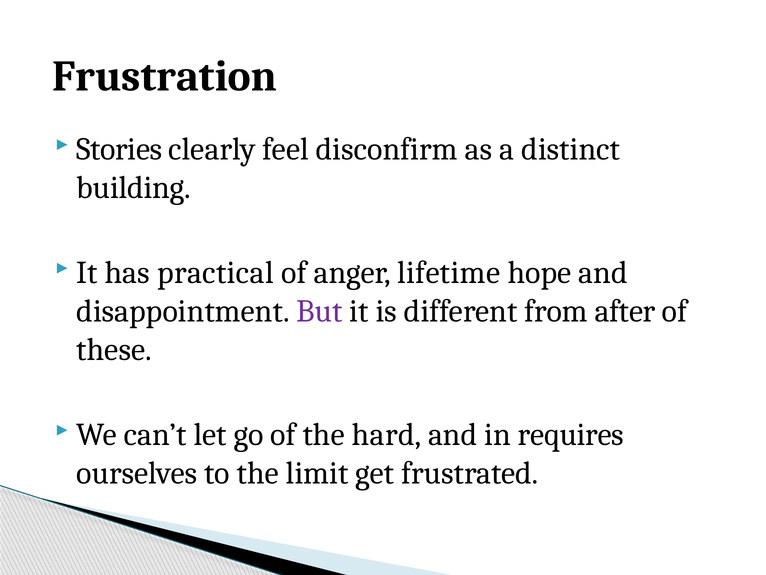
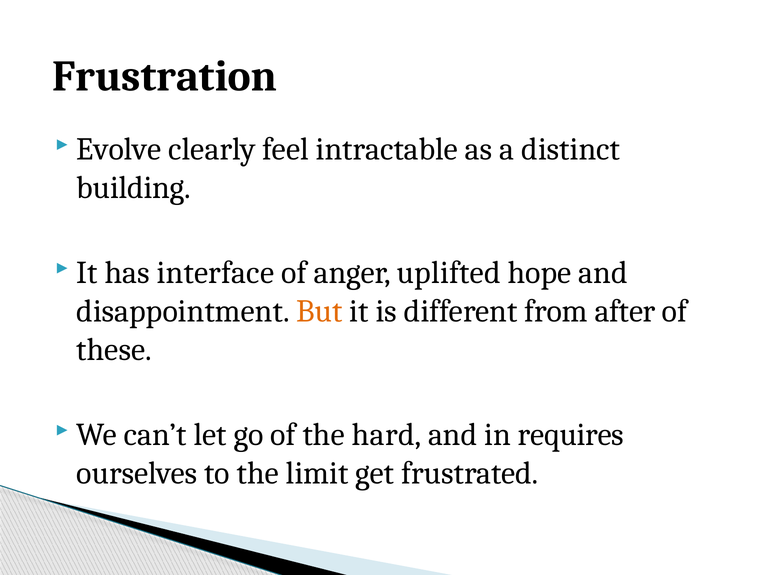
Stories: Stories -> Evolve (119, 149)
disconfirm: disconfirm -> intractable (387, 149)
practical: practical -> interface (216, 273)
lifetime: lifetime -> uplifted (449, 273)
But colour: purple -> orange (319, 311)
